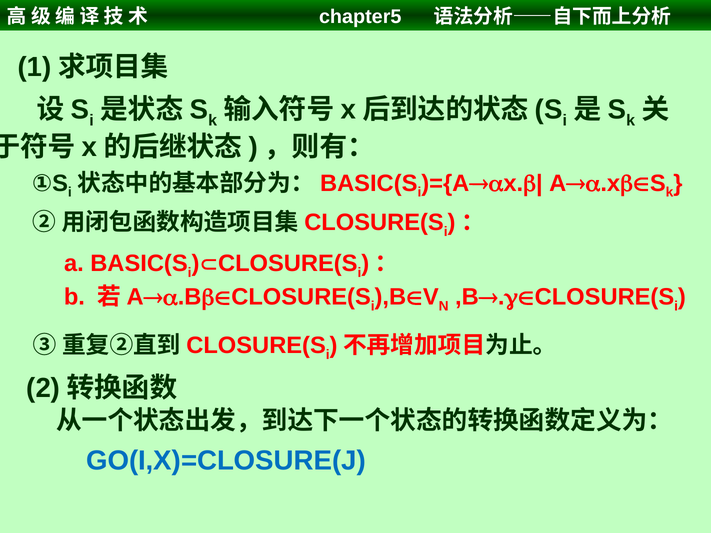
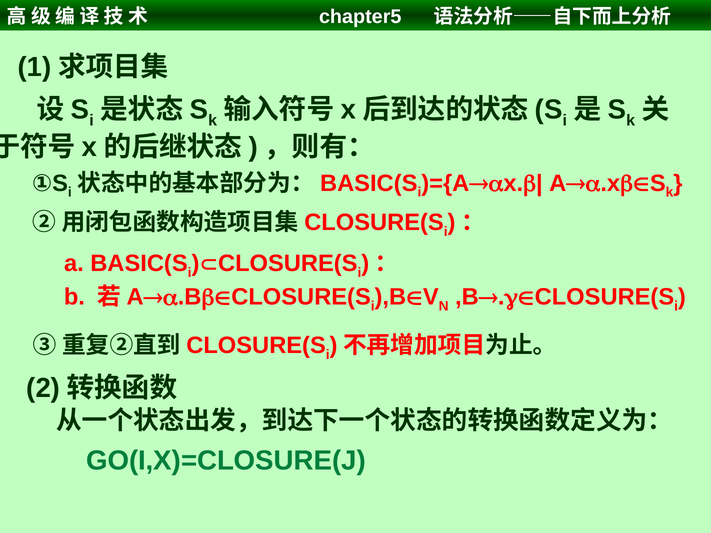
GO(I,X)=CLOSURE(J colour: blue -> green (226, 461)
